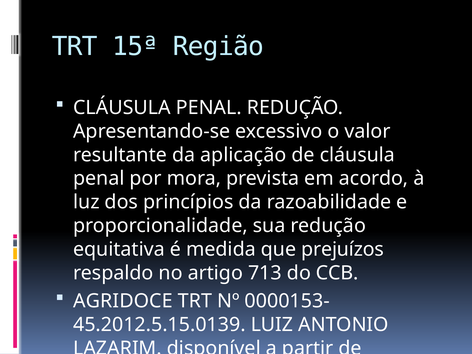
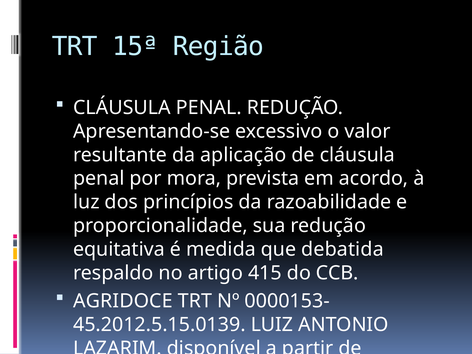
prejuízos: prejuízos -> debatida (342, 249)
713: 713 -> 415 (265, 273)
